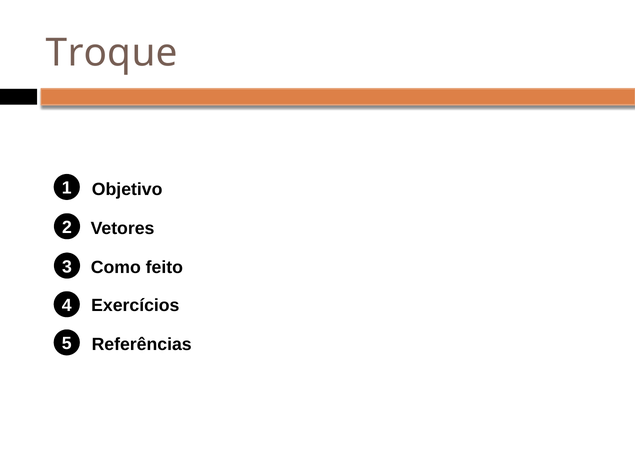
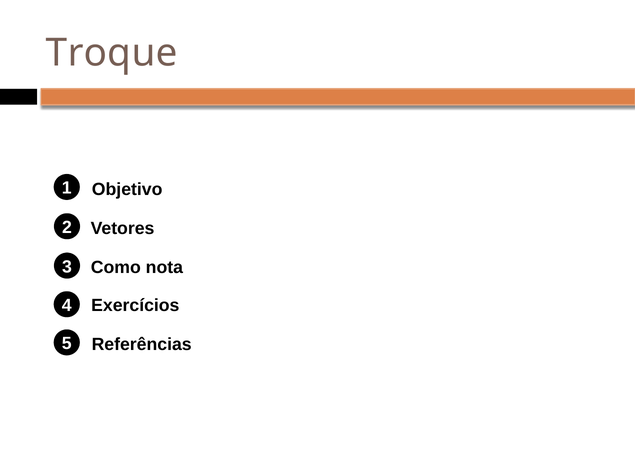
feito: feito -> nota (164, 268)
